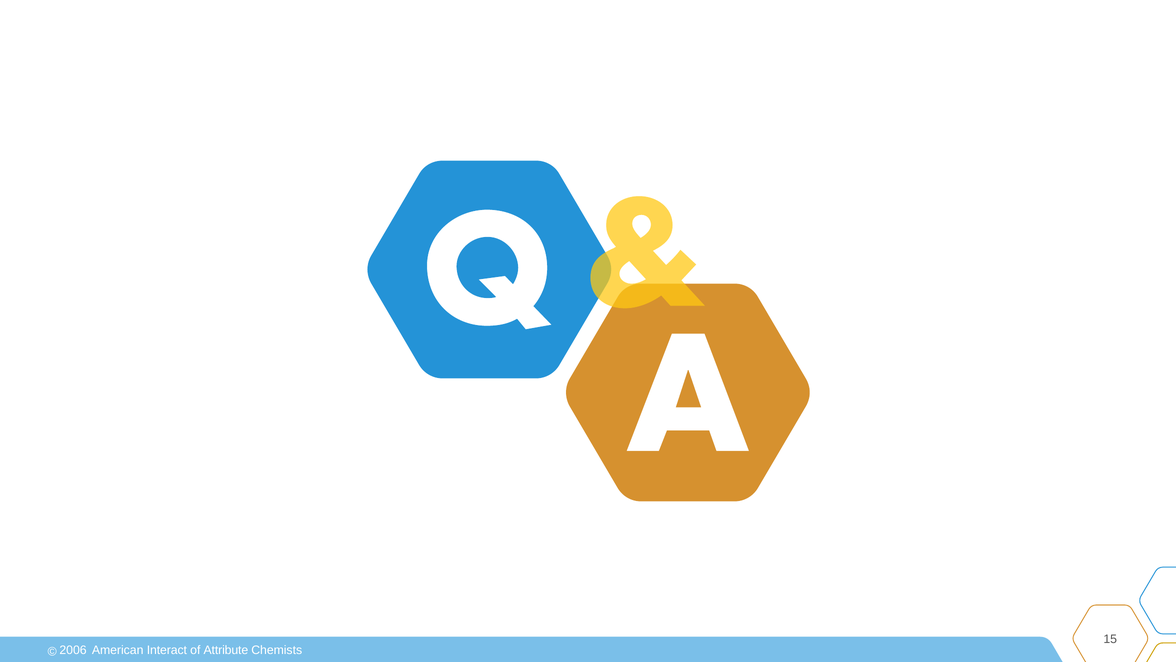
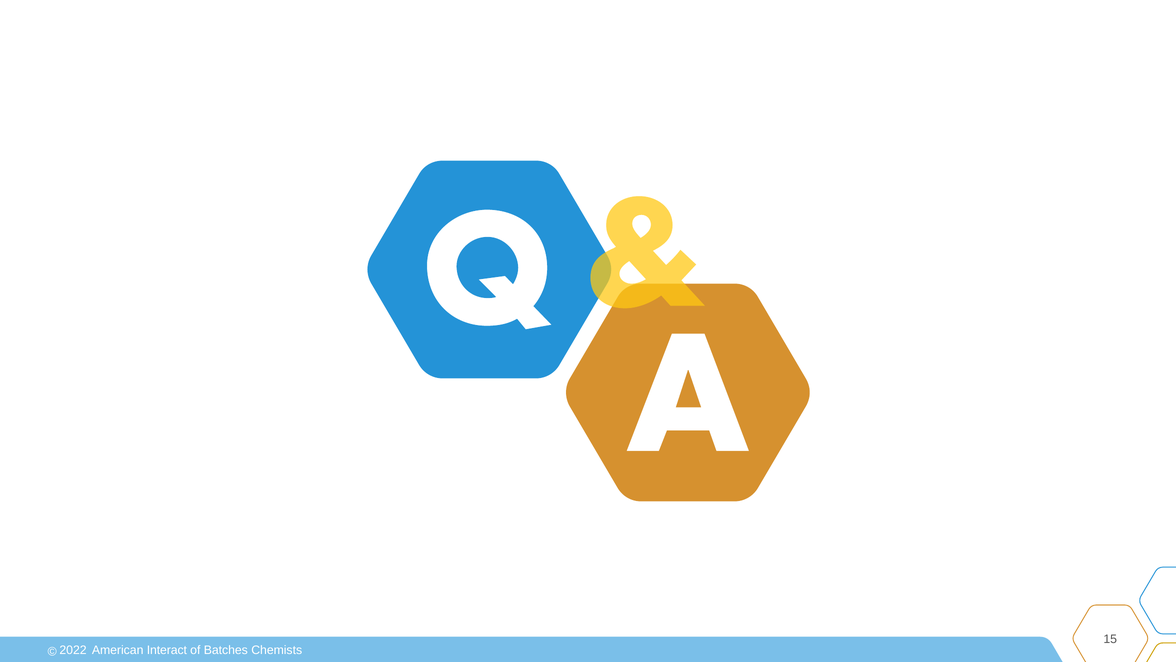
Attribute: Attribute -> Batches (226, 650)
2006: 2006 -> 2022 (73, 650)
